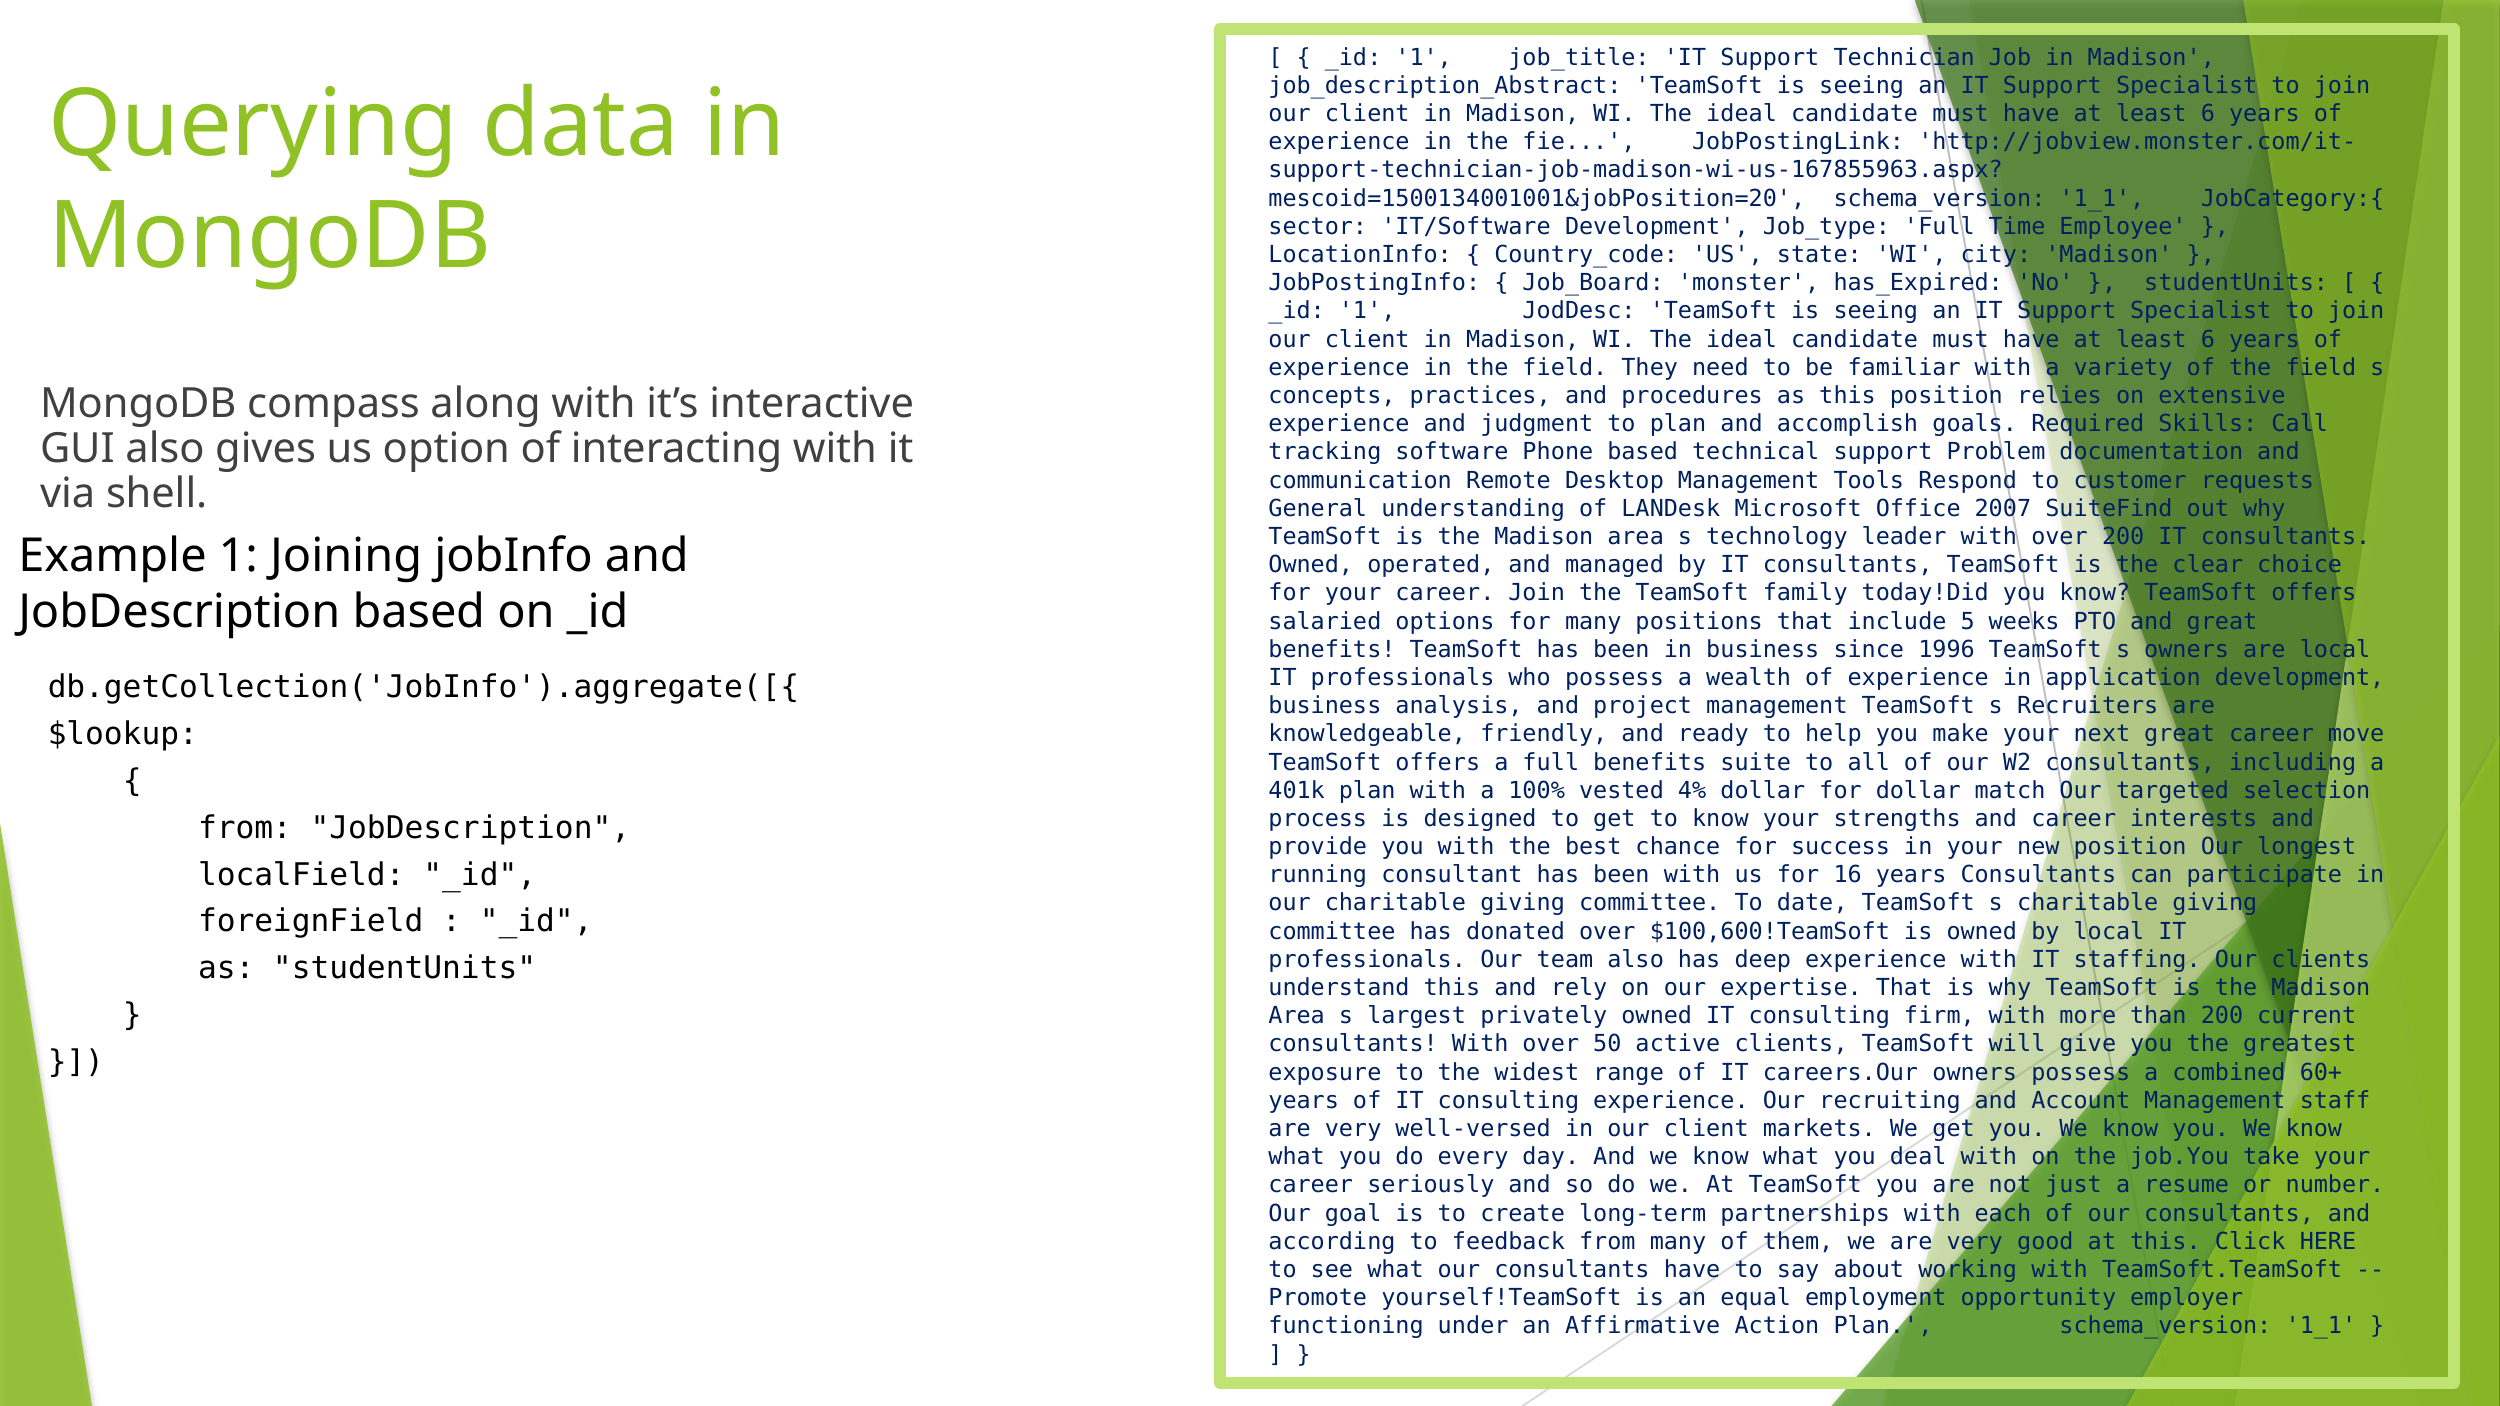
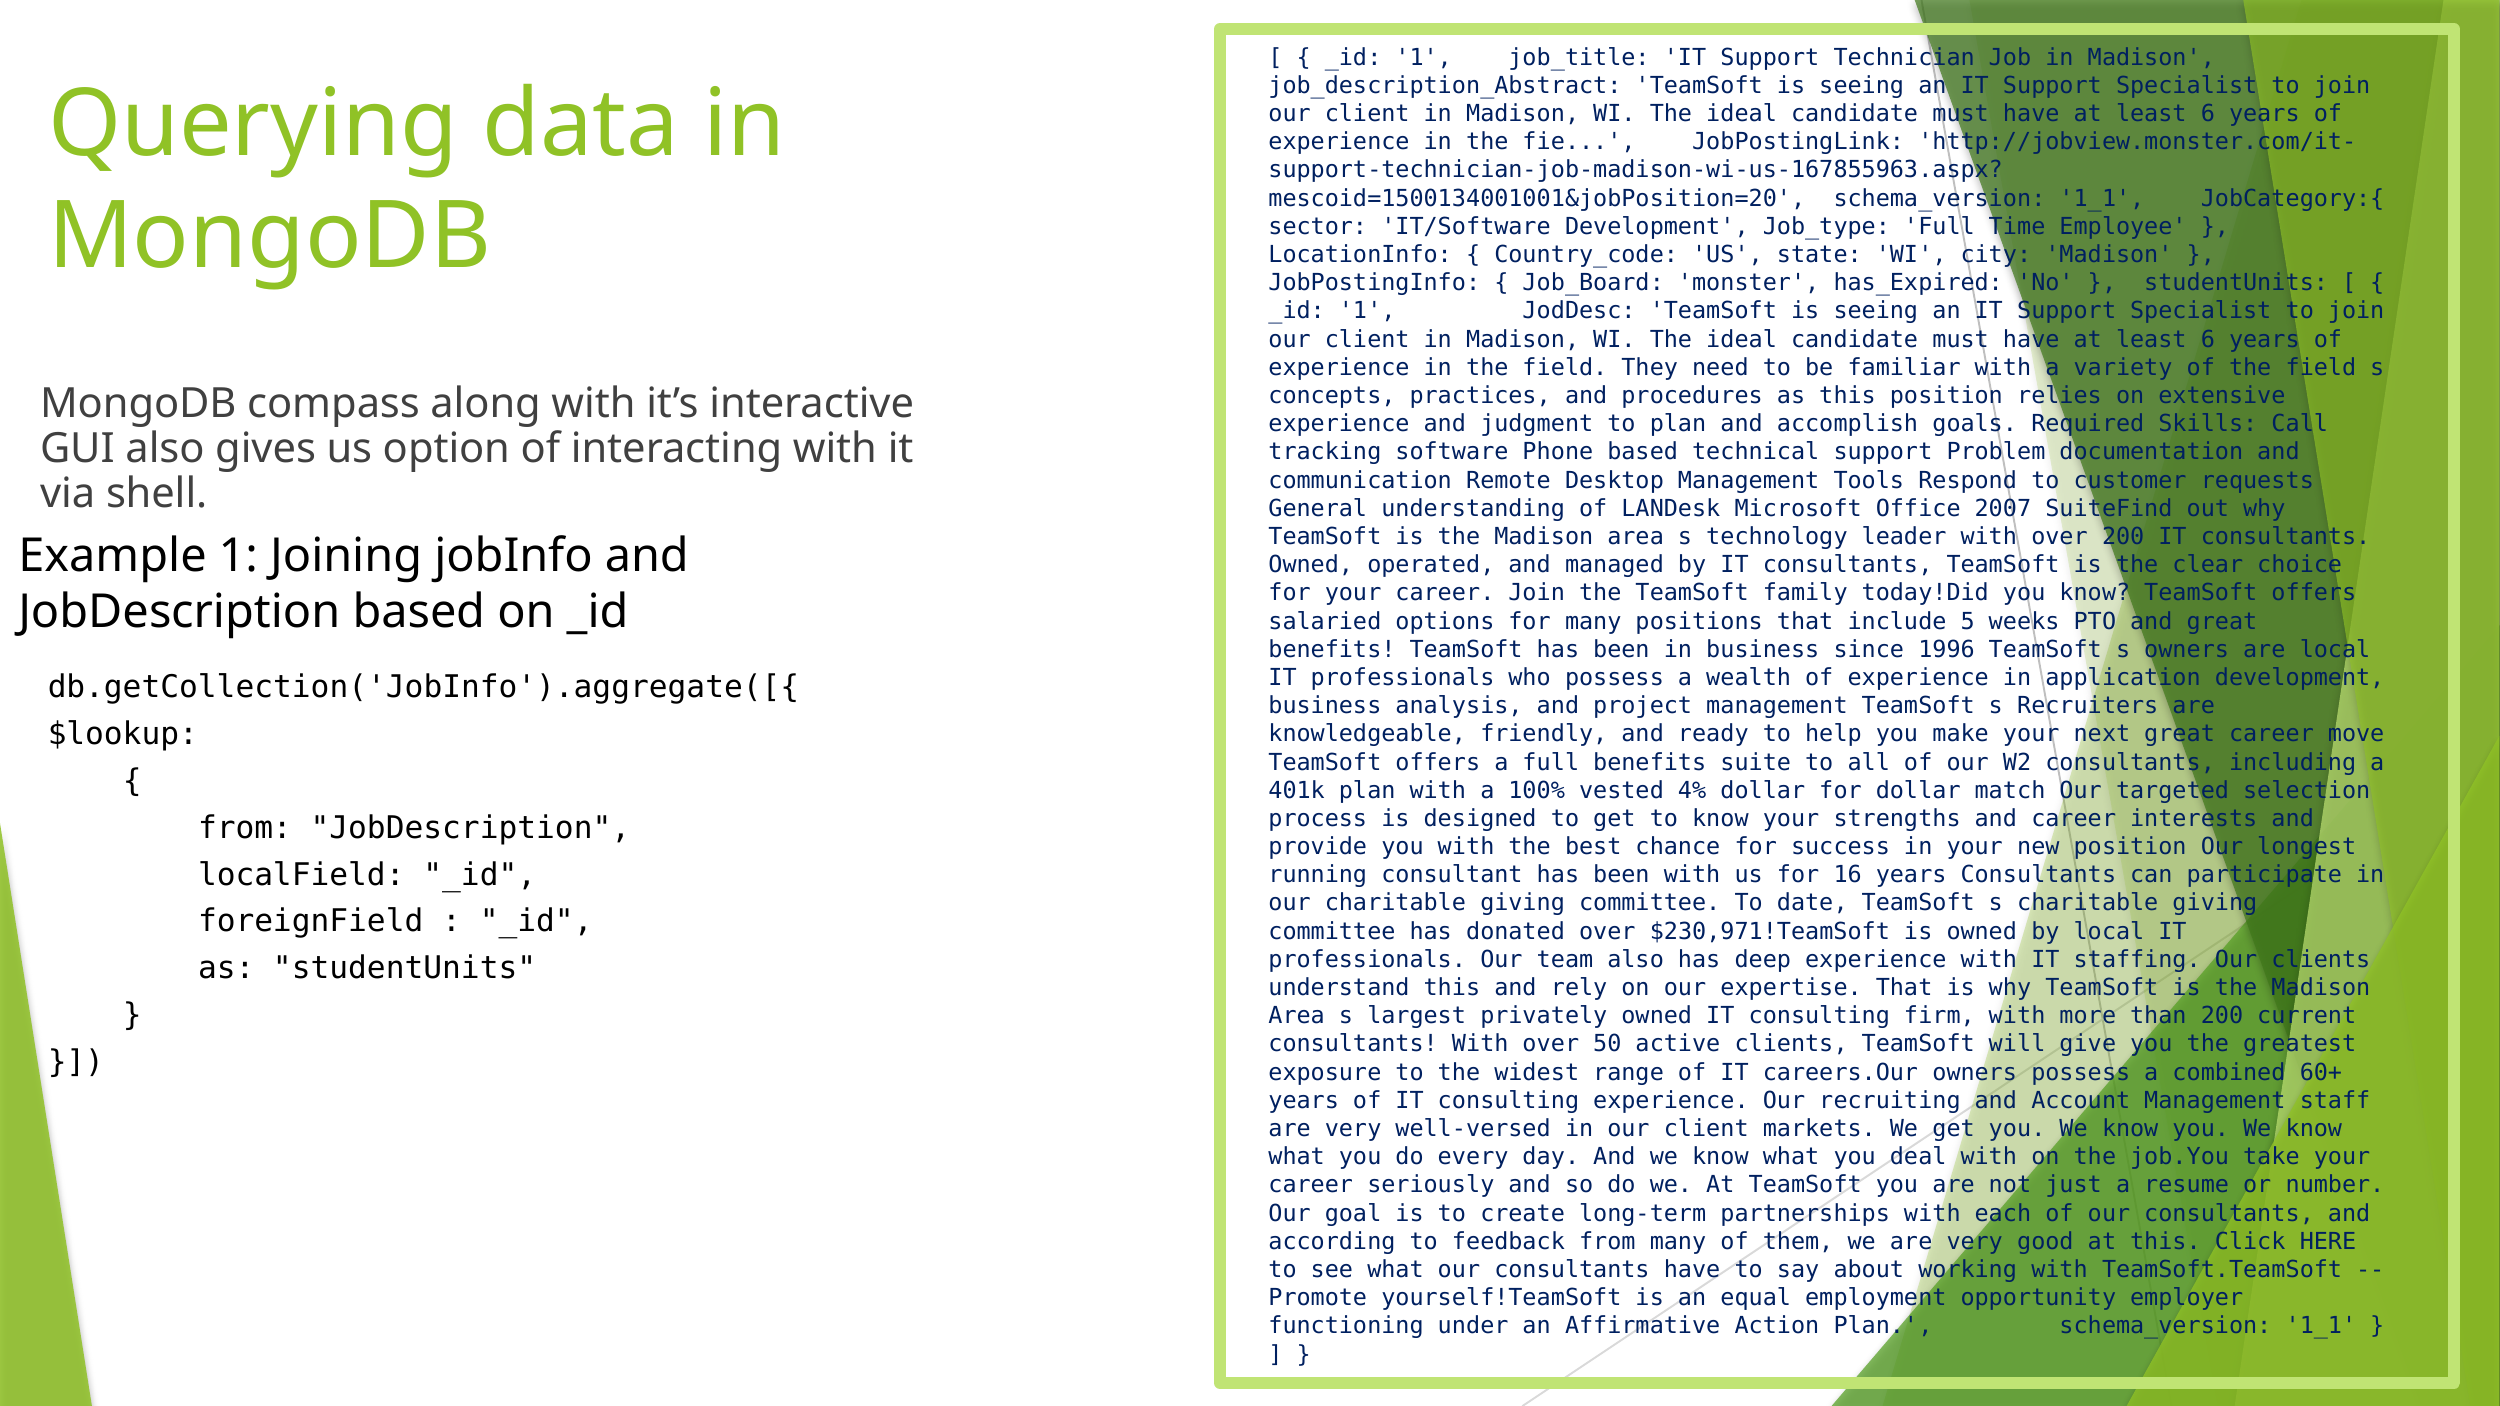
$100,600!TeamSoft: $100,600!TeamSoft -> $230,971!TeamSoft (1770, 932)
